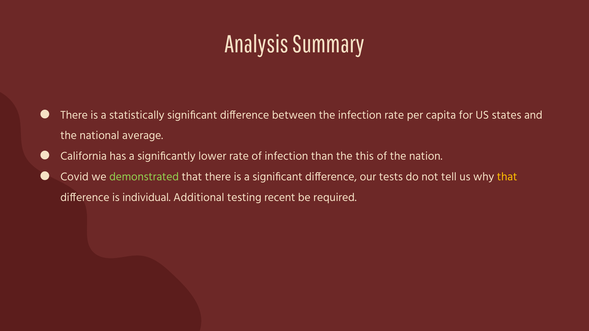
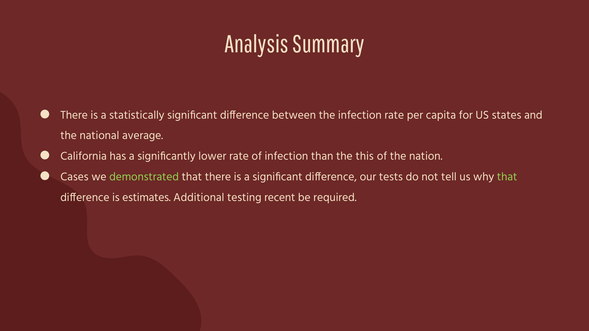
Covid: Covid -> Cases (74, 177)
that colour: yellow -> light green (507, 177)
individual: individual -> estimates (147, 198)
